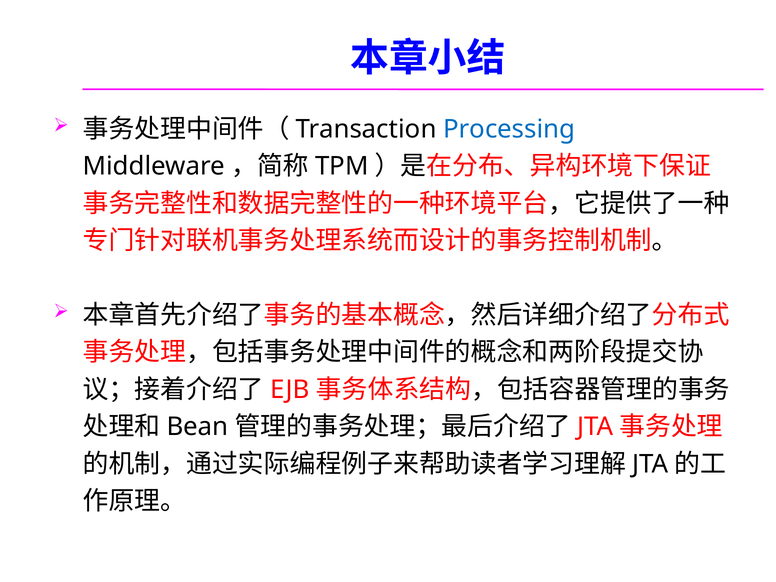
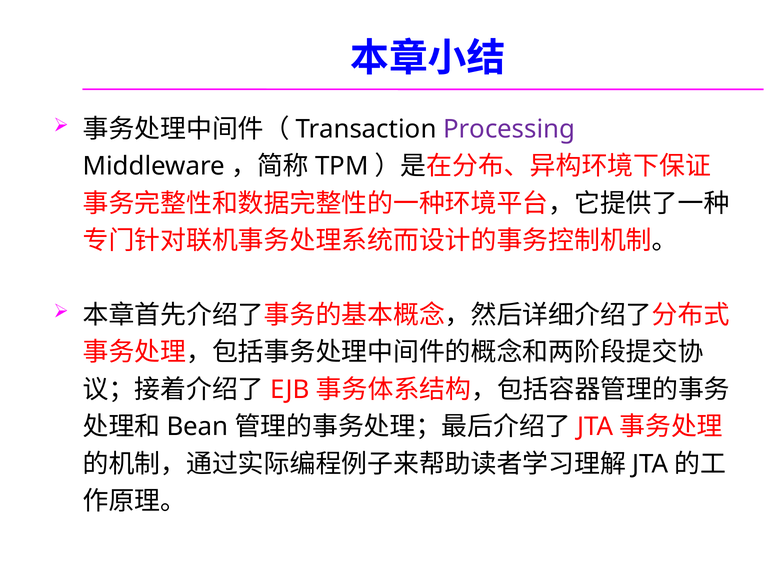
Processing colour: blue -> purple (509, 129)
